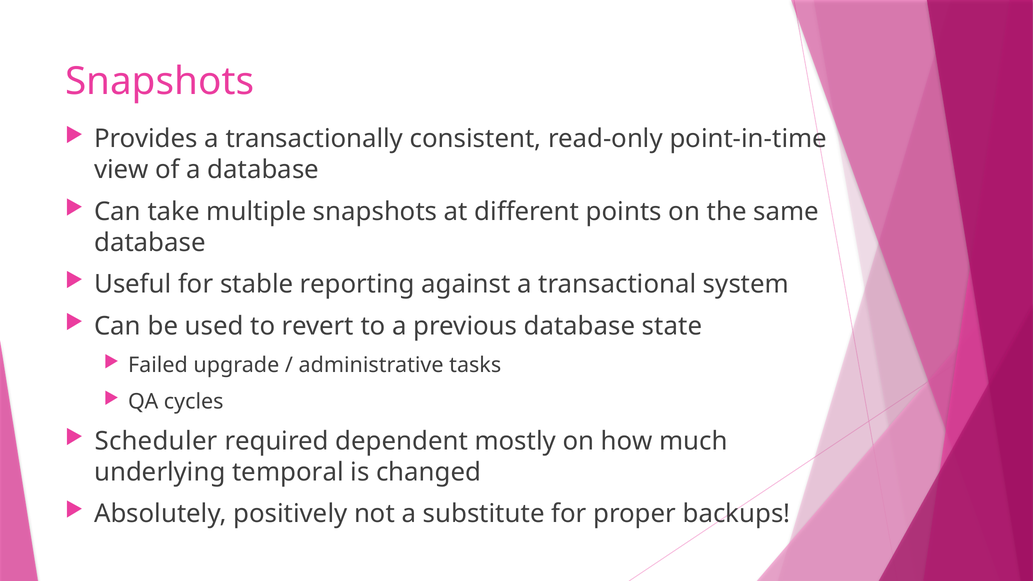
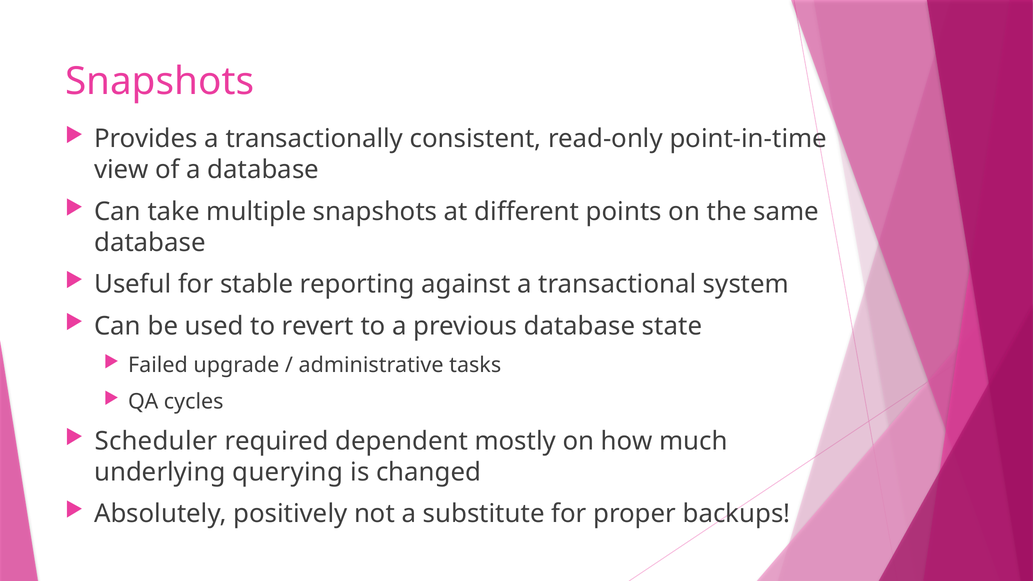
temporal: temporal -> querying (288, 472)
